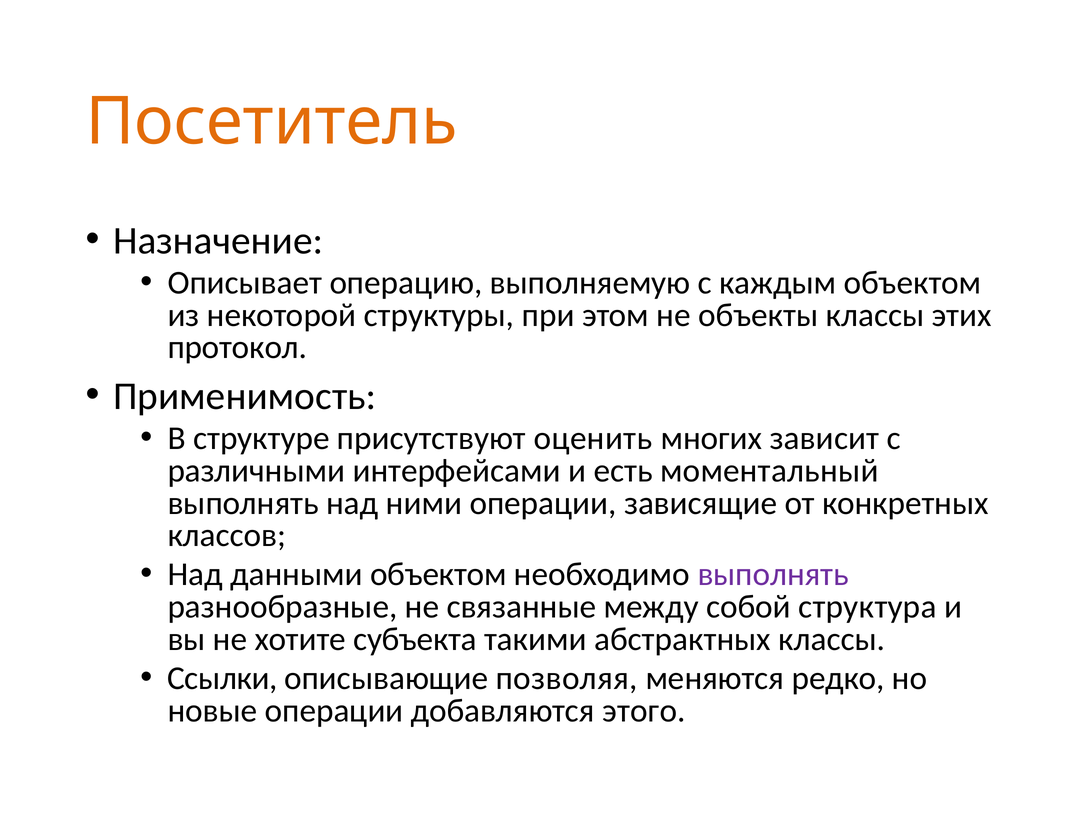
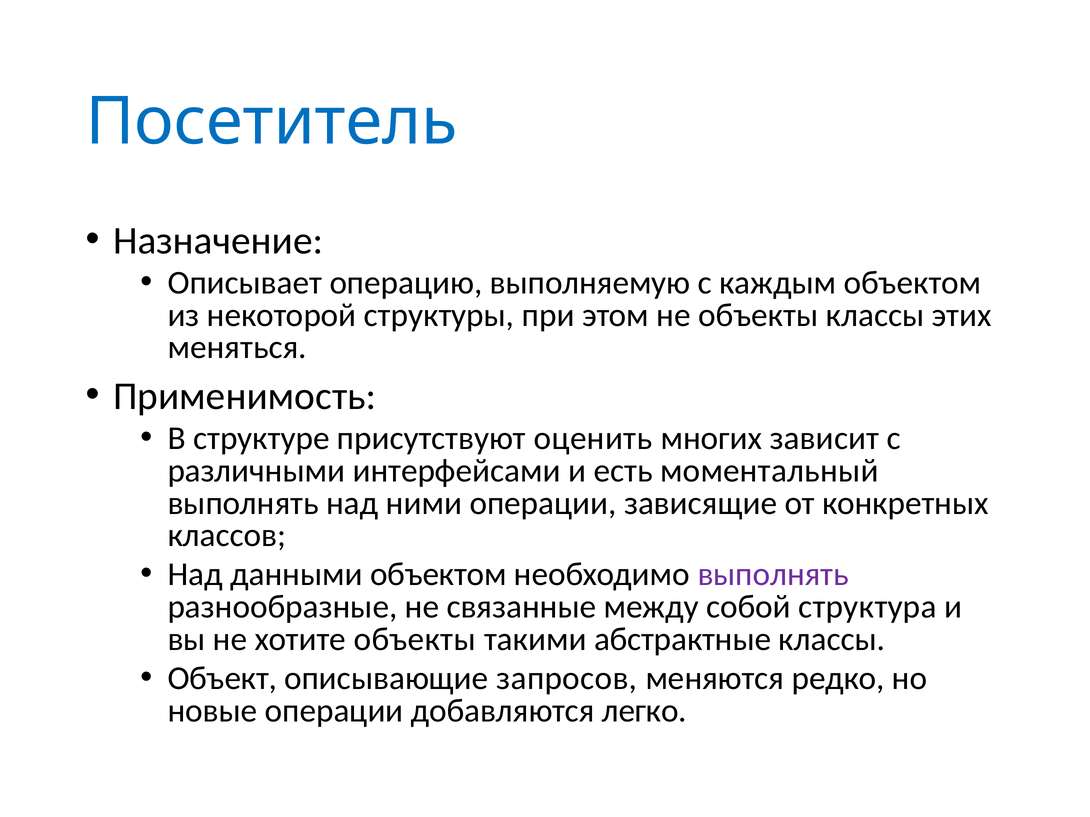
Посетитель colour: orange -> blue (272, 122)
протокол: протокол -> меняться (237, 348)
хотите субъекта: субъекта -> объекты (415, 640)
абстрактных: абстрактных -> абстрактные (683, 640)
Ссылки: Ссылки -> Объект (222, 679)
позволяя: позволяя -> запросов (567, 679)
этого: этого -> легко (644, 711)
